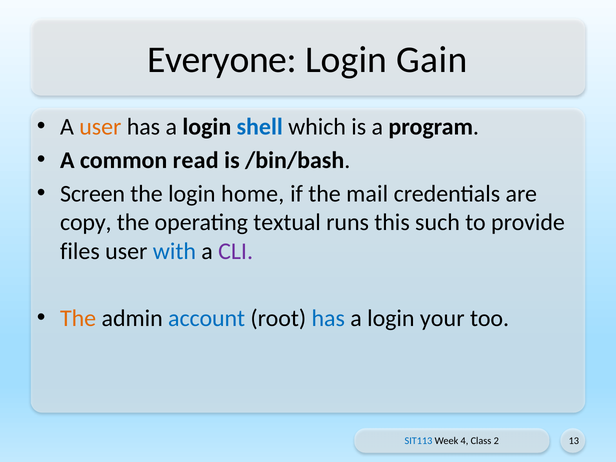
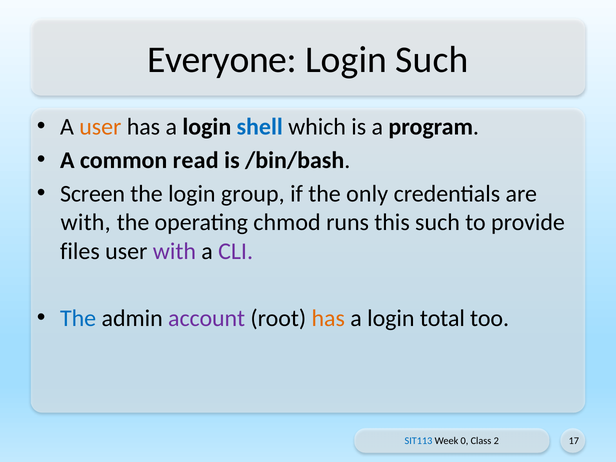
Login Gain: Gain -> Such (432, 60)
home: home -> group (253, 194)
mail: mail -> only (367, 194)
copy: copy -> with (86, 223)
textual: textual -> chmod (287, 223)
with colour: blue -> purple (174, 251)
The colour: orange -> blue (78, 318)
account colour: blue -> purple (207, 318)
has colour: blue -> orange (328, 318)
your: your -> total (442, 318)
4: 4 -> 0 (464, 441)
13: 13 -> 17 (574, 441)
